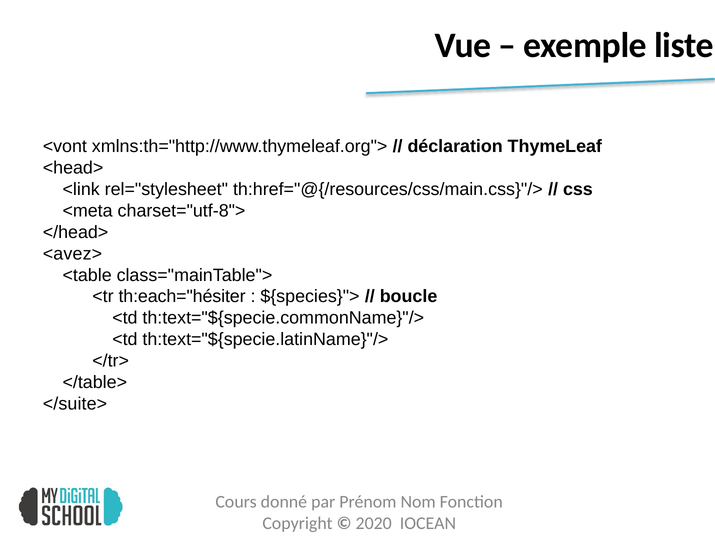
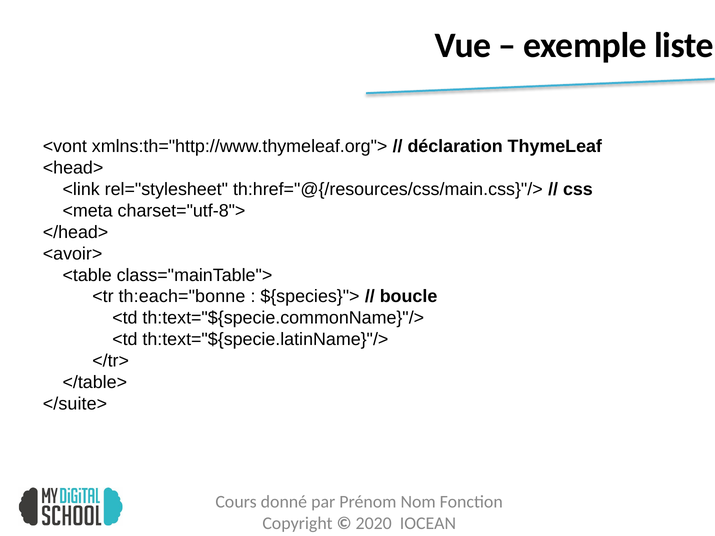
<avez>: <avez> -> <avoir> (73, 254)
th:each="hésiter: th:each="hésiter -> th:each="bonne (182, 297)
